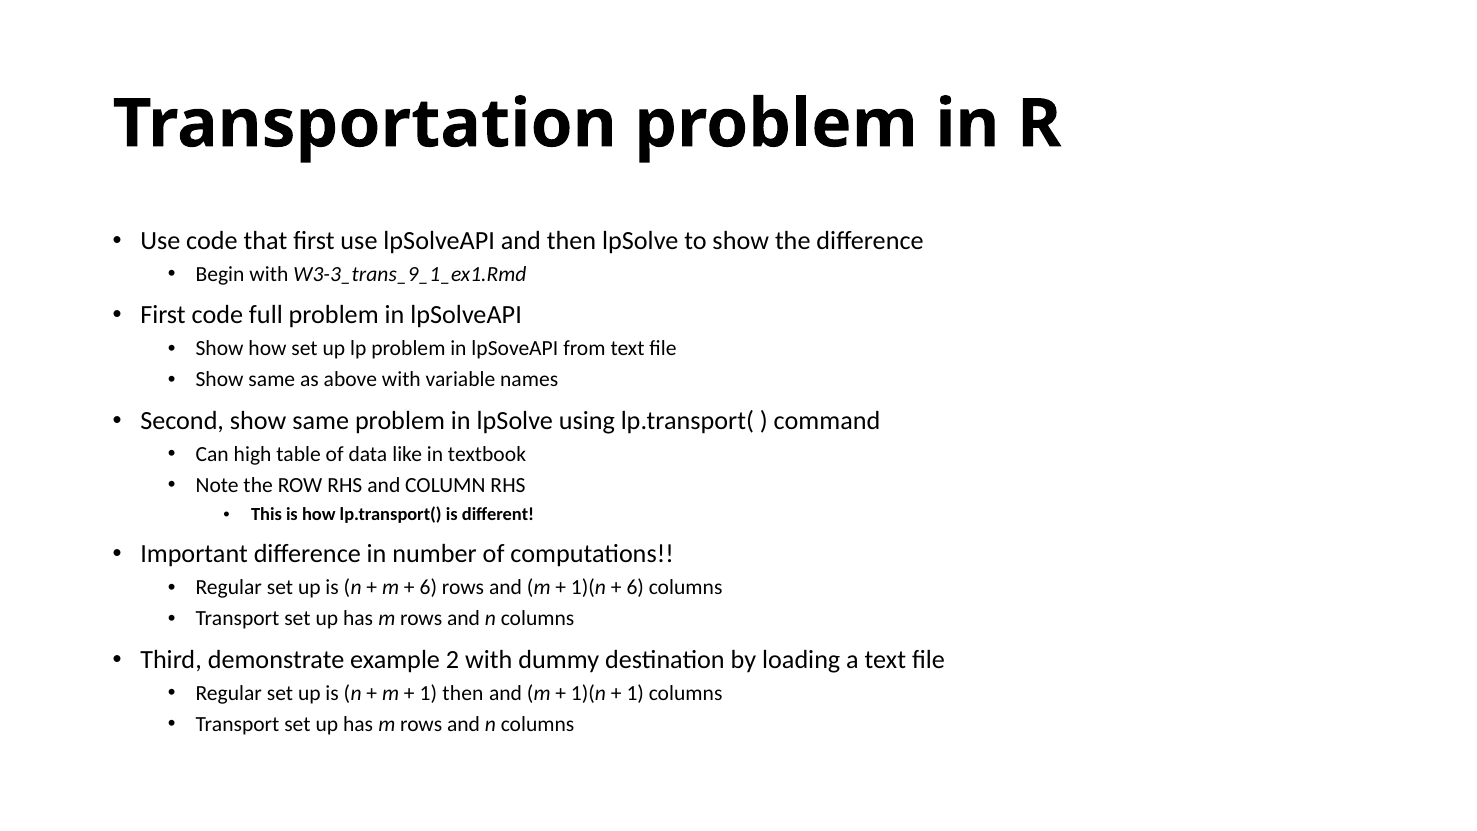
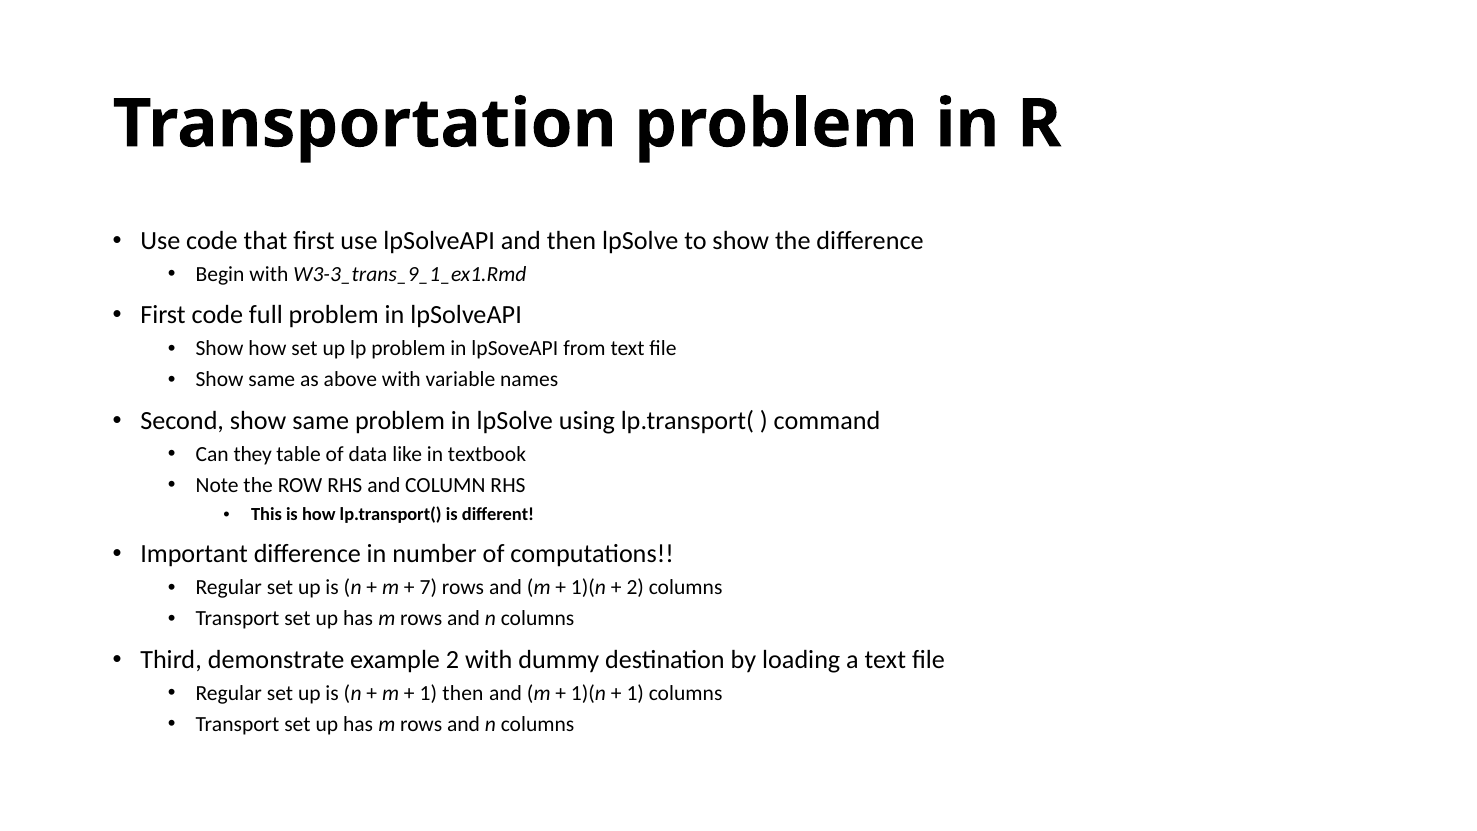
high: high -> they (253, 454)
6: 6 -> 7 (428, 588)
6: 6 -> 2 (635, 588)
